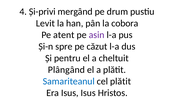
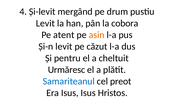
Și-privi: Și-privi -> Și-levit (42, 12)
asin colour: purple -> orange (97, 35)
Și-n spre: spre -> levit (64, 46)
Plângând: Plângând -> Urmăresc (66, 70)
cel plătit: plătit -> preot (121, 81)
